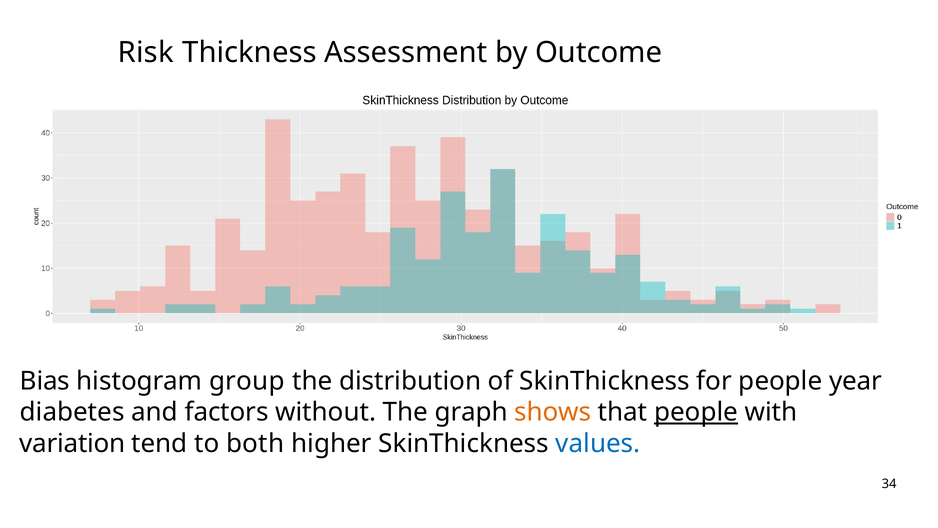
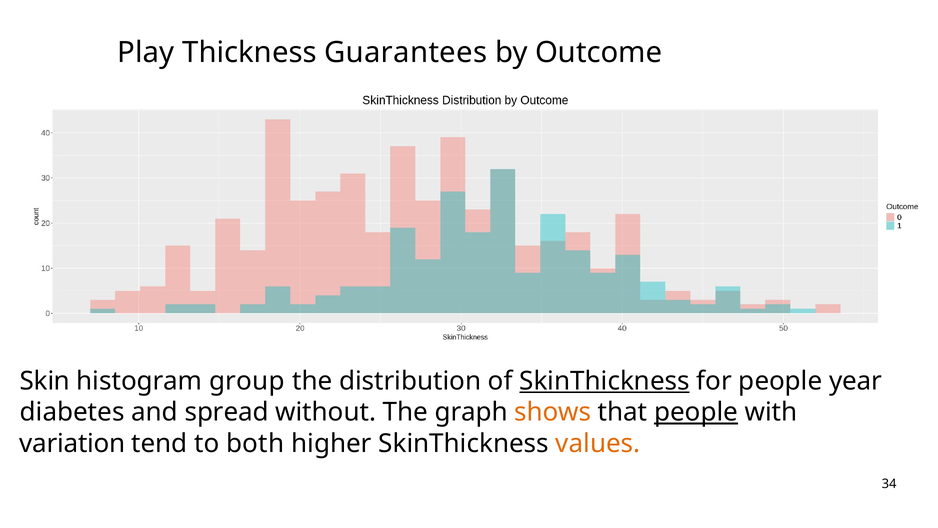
Risk: Risk -> Play (146, 52)
Assessment: Assessment -> Guarantees (406, 52)
Bias: Bias -> Skin (45, 381)
SkinThickness underline: none -> present (604, 381)
factors: factors -> spread (227, 412)
values colour: blue -> orange (598, 443)
